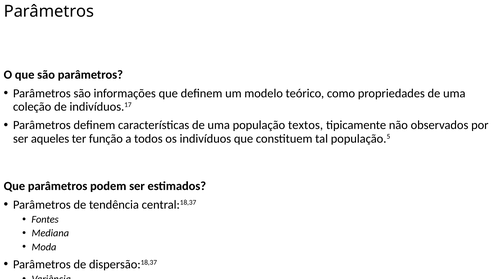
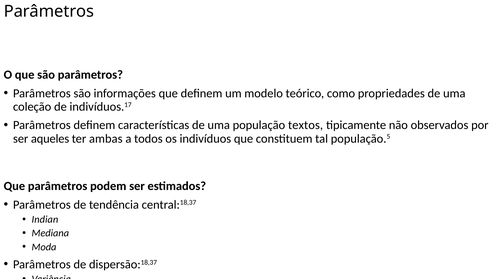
ter função: função -> ambas (106, 139)
Fontes: Fontes -> Indian (45, 219)
